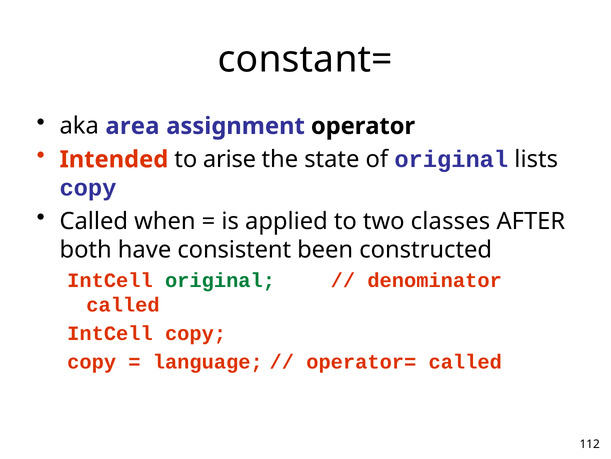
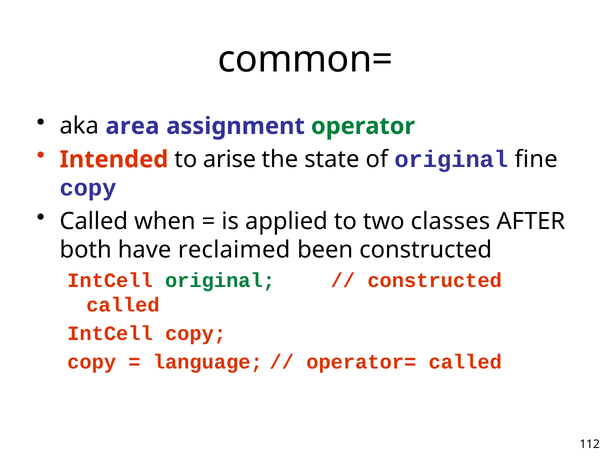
constant=: constant= -> common= (306, 59)
operator colour: black -> green (363, 126)
lists: lists -> fine (536, 159)
consistent: consistent -> reclaimed (234, 250)
denominator: denominator -> constructed (435, 280)
